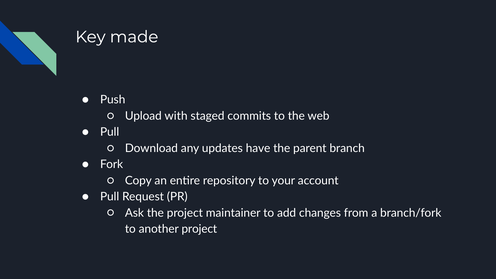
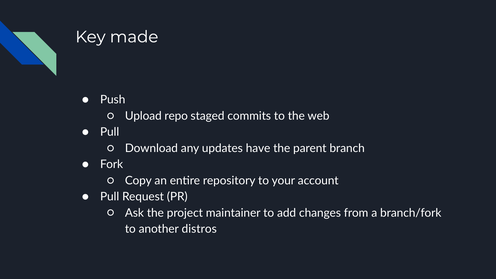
with: with -> repo (176, 116)
another project: project -> distros (199, 229)
